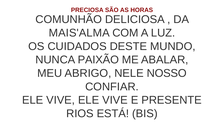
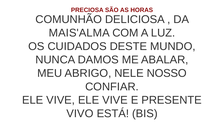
PAIXÃO: PAIXÃO -> DAMOS (98, 60)
RIOS: RIOS -> VIVO (80, 114)
